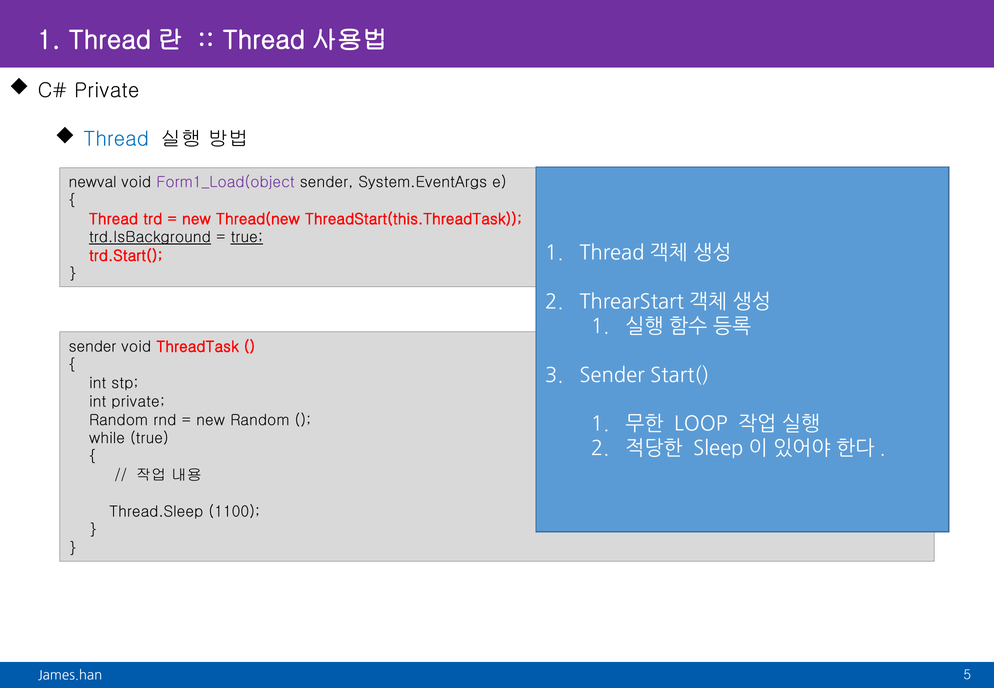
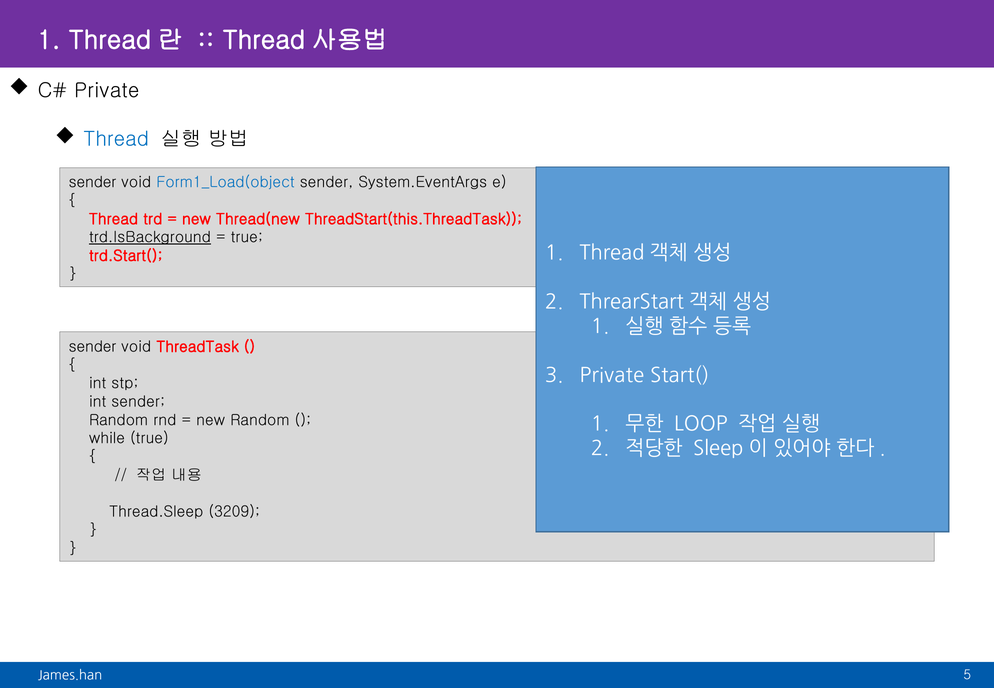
newval: newval -> sender (93, 182)
Form1_Load(object colour: purple -> blue (225, 182)
true underline: present -> none (247, 237)
Sender: Sender -> Private (612, 375)
int private: private -> sender (138, 402)
1100: 1100 -> 3209 (234, 512)
